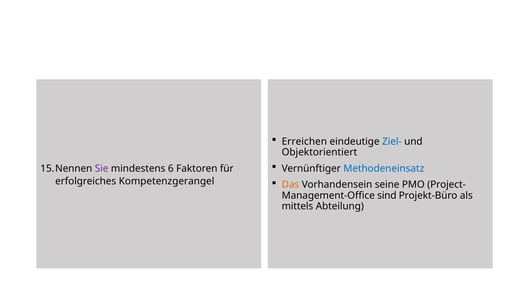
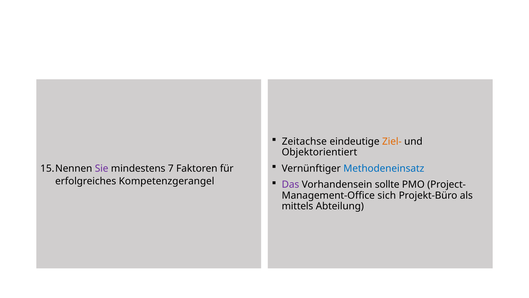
Erreichen: Erreichen -> Zeitachse (304, 141)
Ziel- colour: blue -> orange (392, 141)
6: 6 -> 7 (171, 168)
Das colour: orange -> purple (290, 184)
seine: seine -> sollte (387, 184)
sind: sind -> sich (387, 195)
